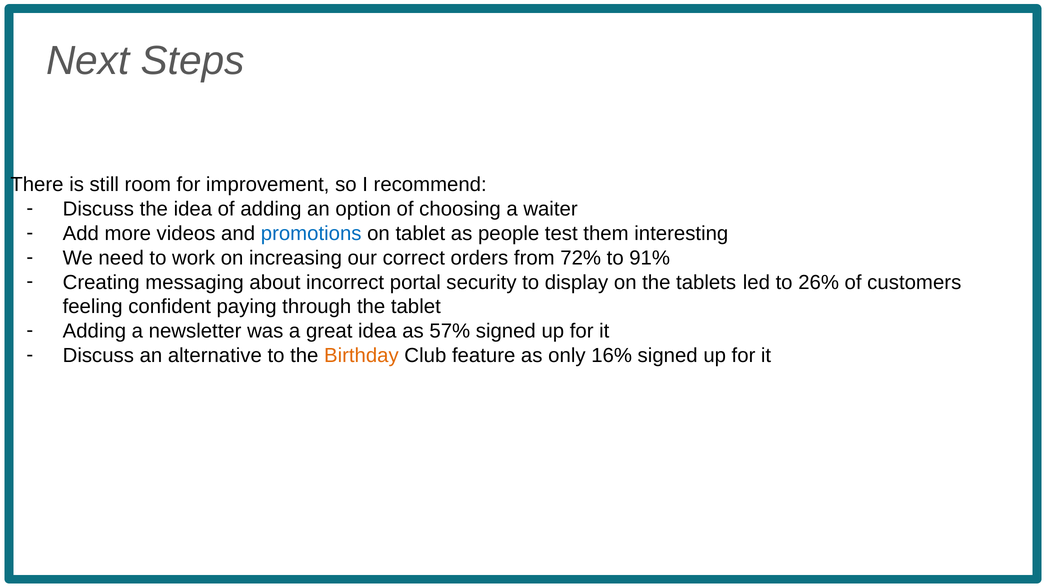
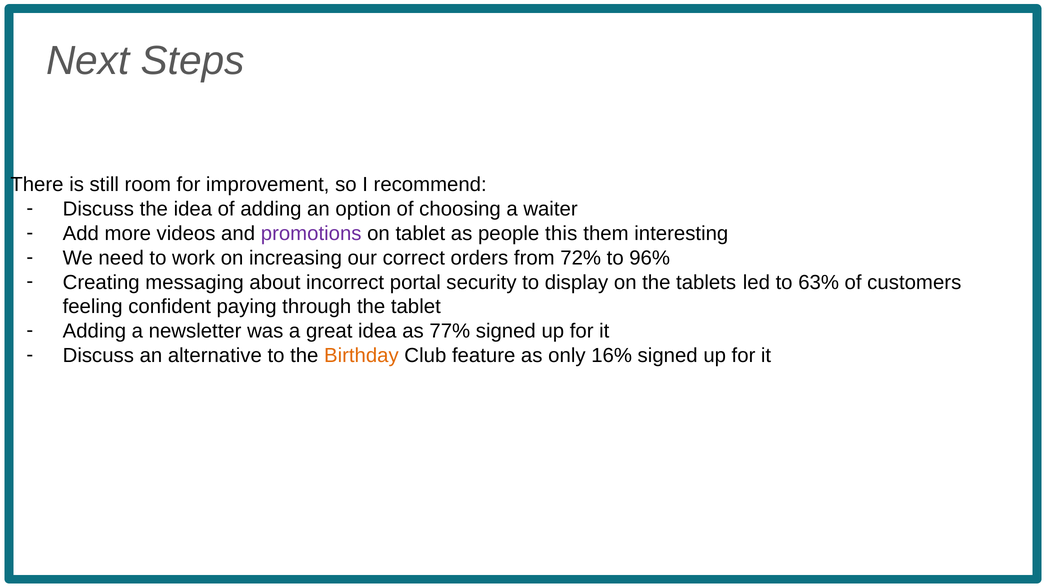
promotions colour: blue -> purple (311, 234)
test: test -> this (561, 234)
91%: 91% -> 96% (650, 258)
26%: 26% -> 63% (819, 283)
57%: 57% -> 77% (450, 331)
